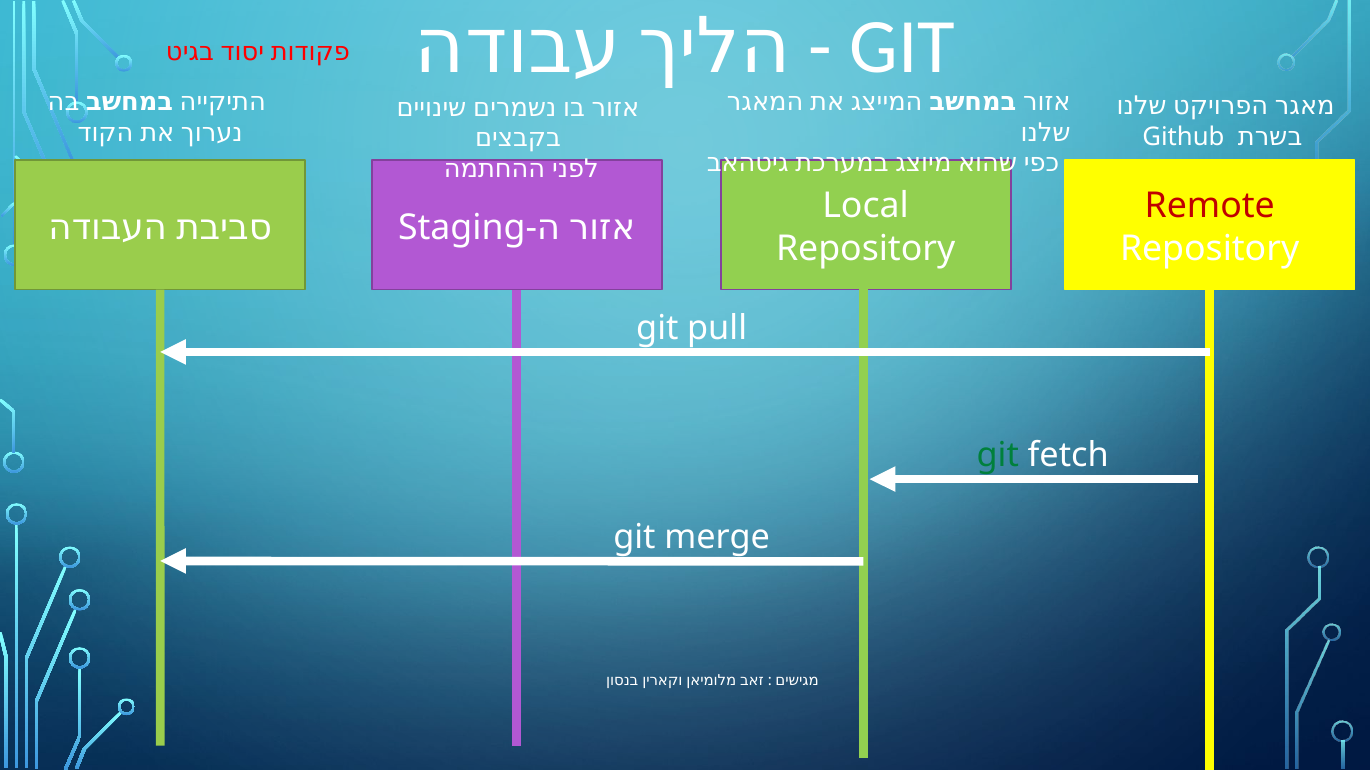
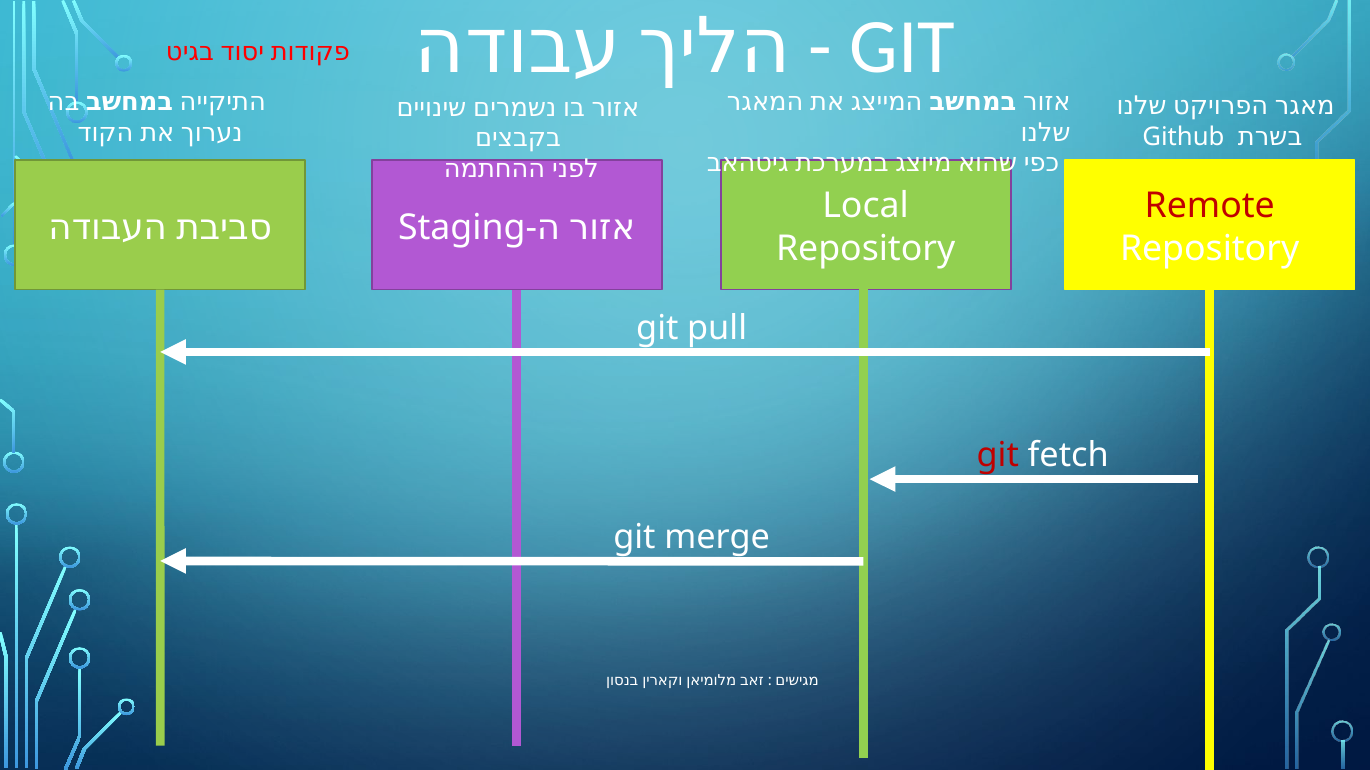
git colour: green -> red (998, 456)
